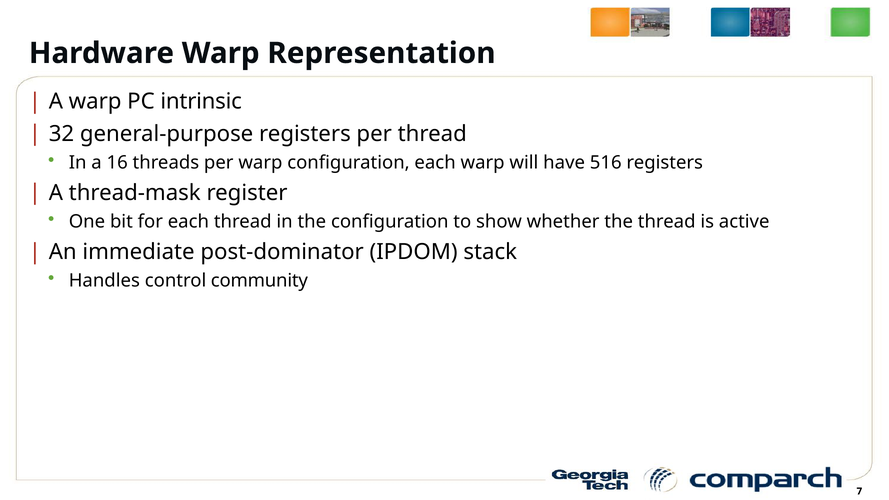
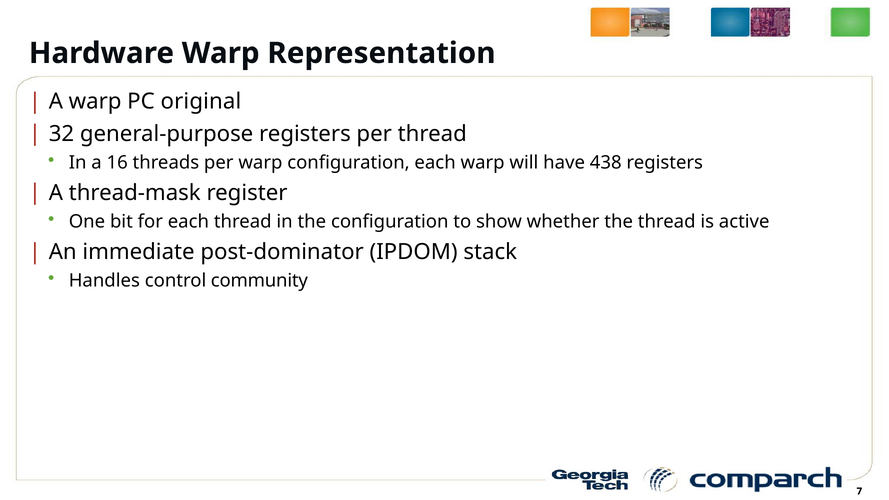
intrinsic: intrinsic -> original (201, 101)
516: 516 -> 438 (606, 163)
